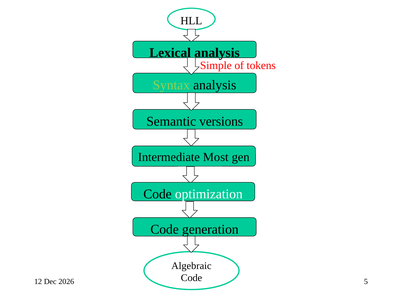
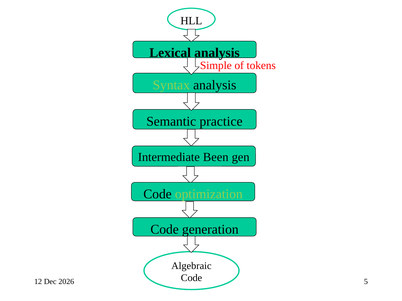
versions: versions -> practice (221, 122)
Most: Most -> Been (216, 157)
optimization colour: white -> light green (209, 195)
